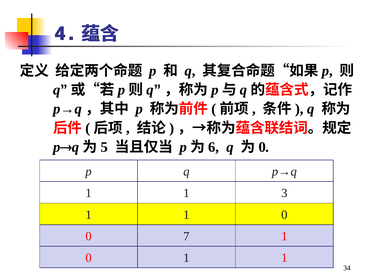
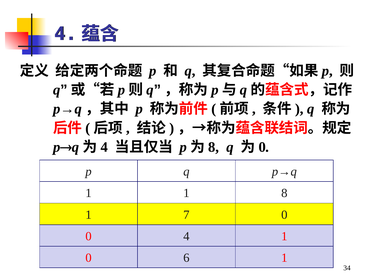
5: 5 -> 4 (104, 148)
6: 6 -> 8 (214, 148)
1 3: 3 -> 8 (284, 194)
1: 1 -> 7 (186, 215)
0 7: 7 -> 4 (186, 237)
0 1: 1 -> 6 (186, 258)
